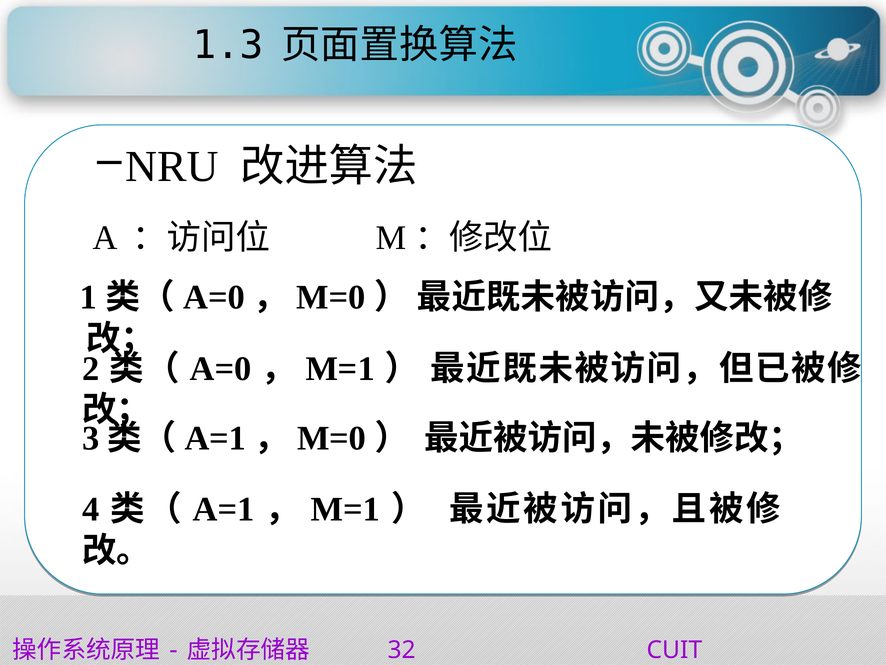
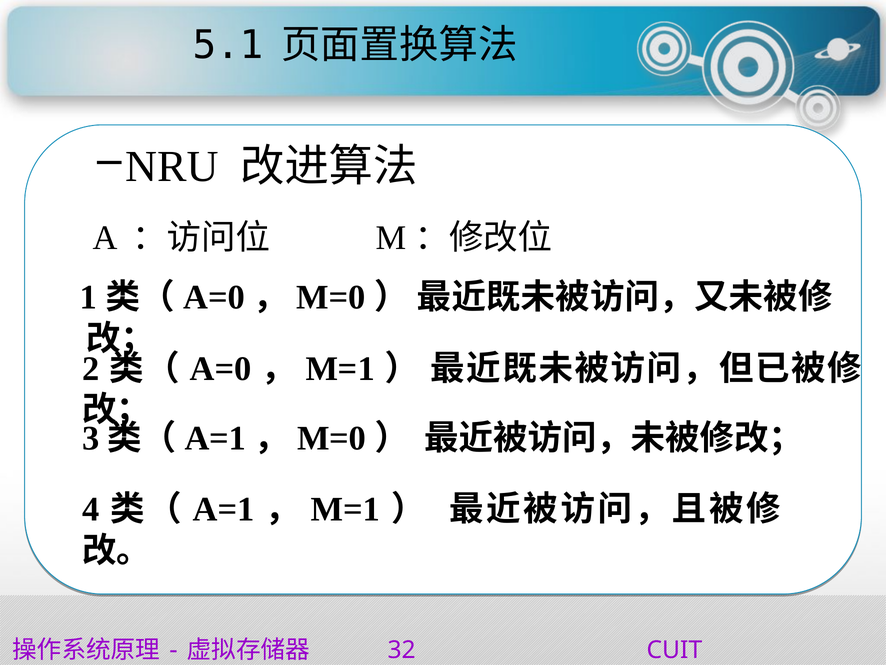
1.3: 1.3 -> 5.1 (228, 45)
